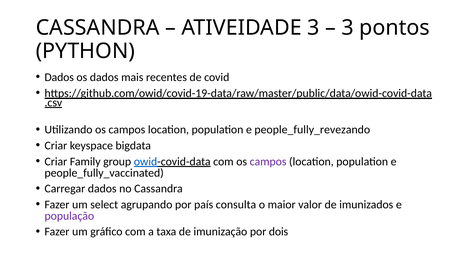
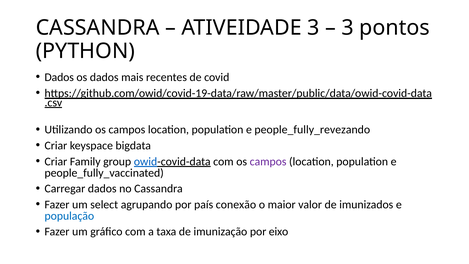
consulta: consulta -> conexão (236, 204)
população colour: purple -> blue (69, 216)
dois: dois -> eixo (279, 232)
